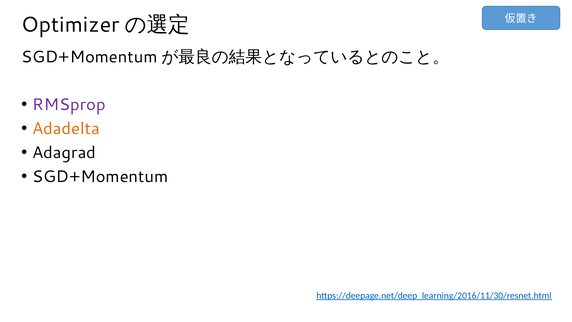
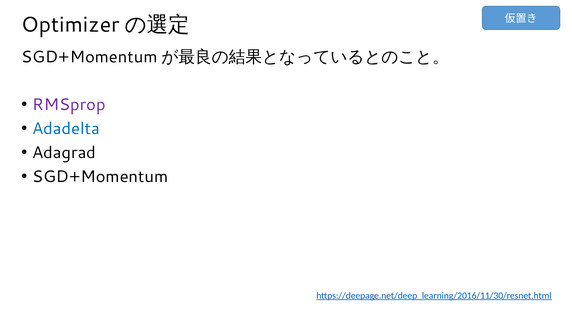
Adadelta colour: orange -> blue (66, 129)
